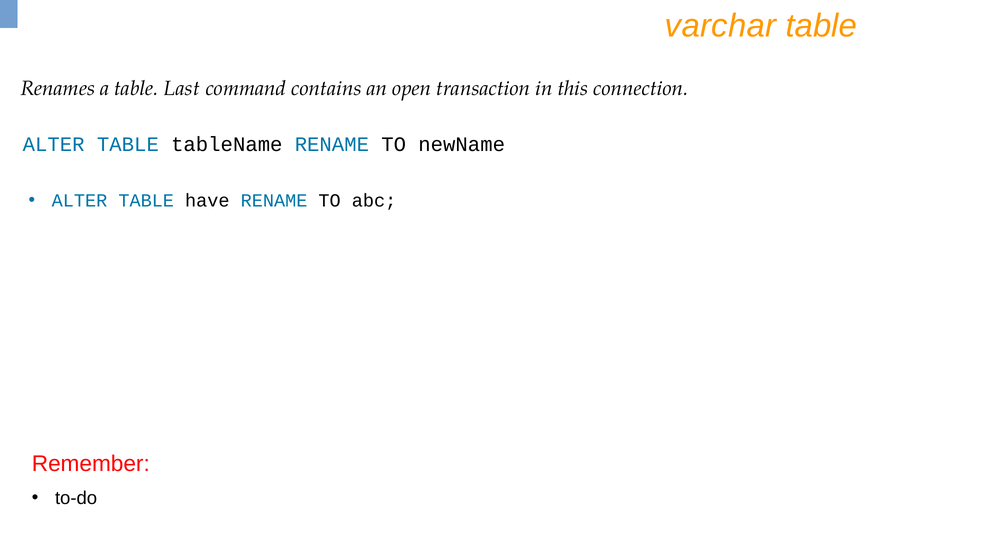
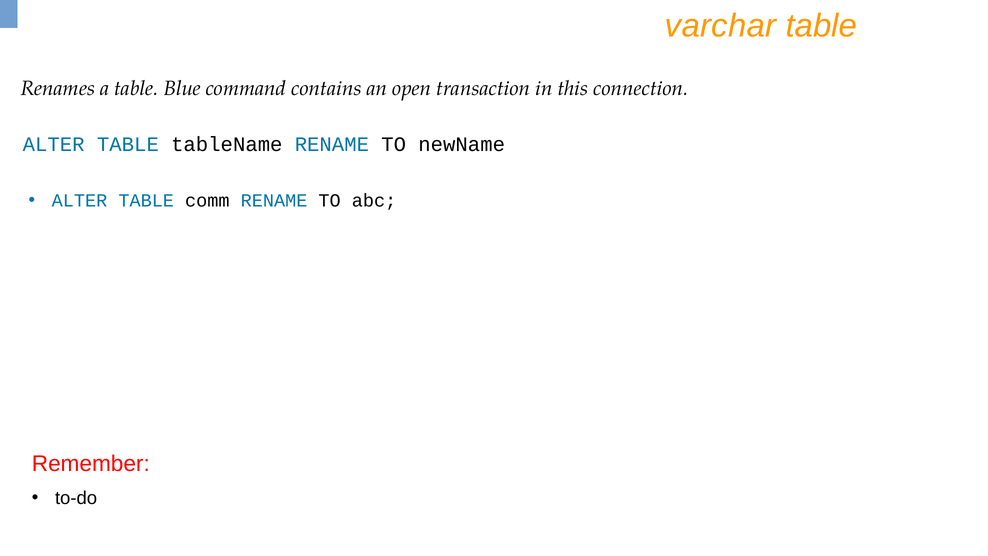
Last: Last -> Blue (182, 88)
have: have -> comm (207, 201)
